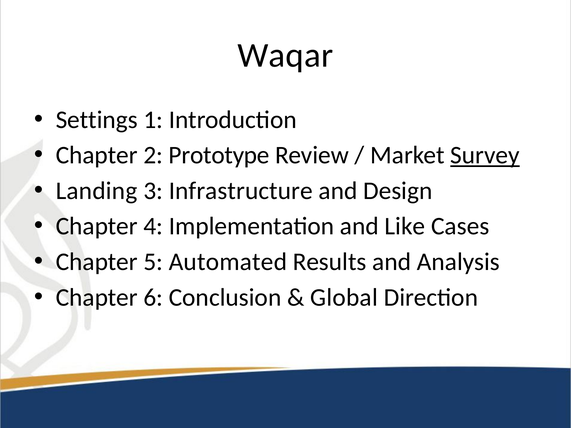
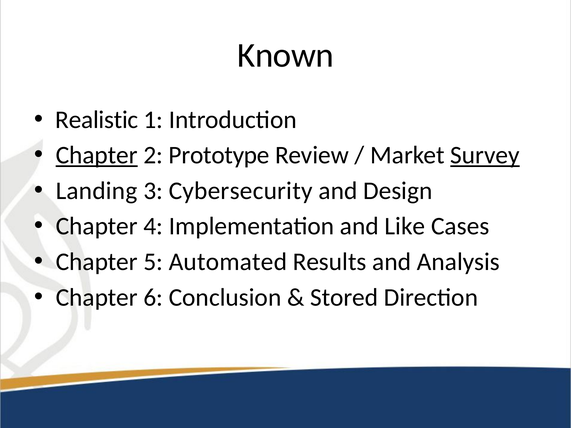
Waqar: Waqar -> Known (286, 55)
Settings: Settings -> Realistic (97, 120)
Chapter underline: none -> present (97, 155)
Infrastructure: Infrastructure -> Cybersecurity (241, 191)
Global: Global -> Stored (344, 297)
